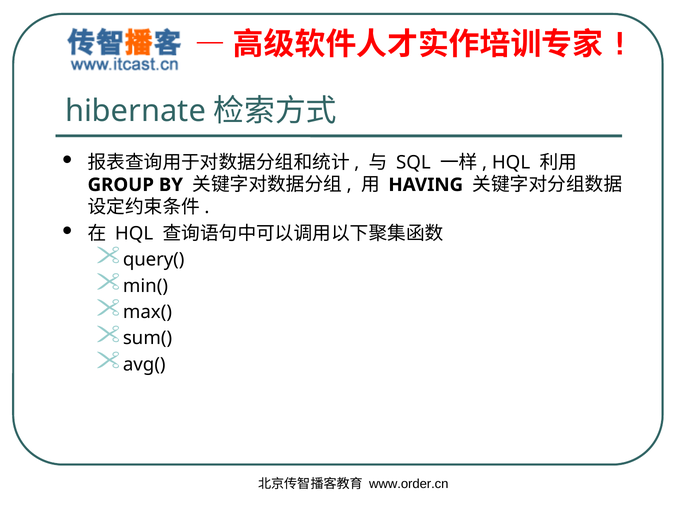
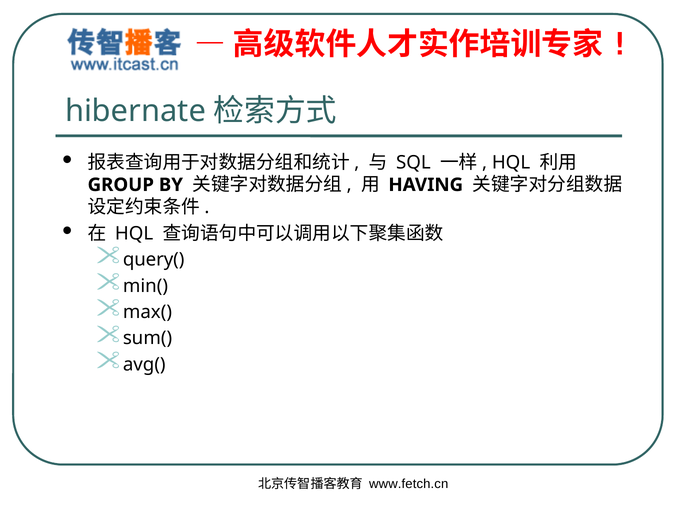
www.order.cn: www.order.cn -> www.fetch.cn (409, 483)
